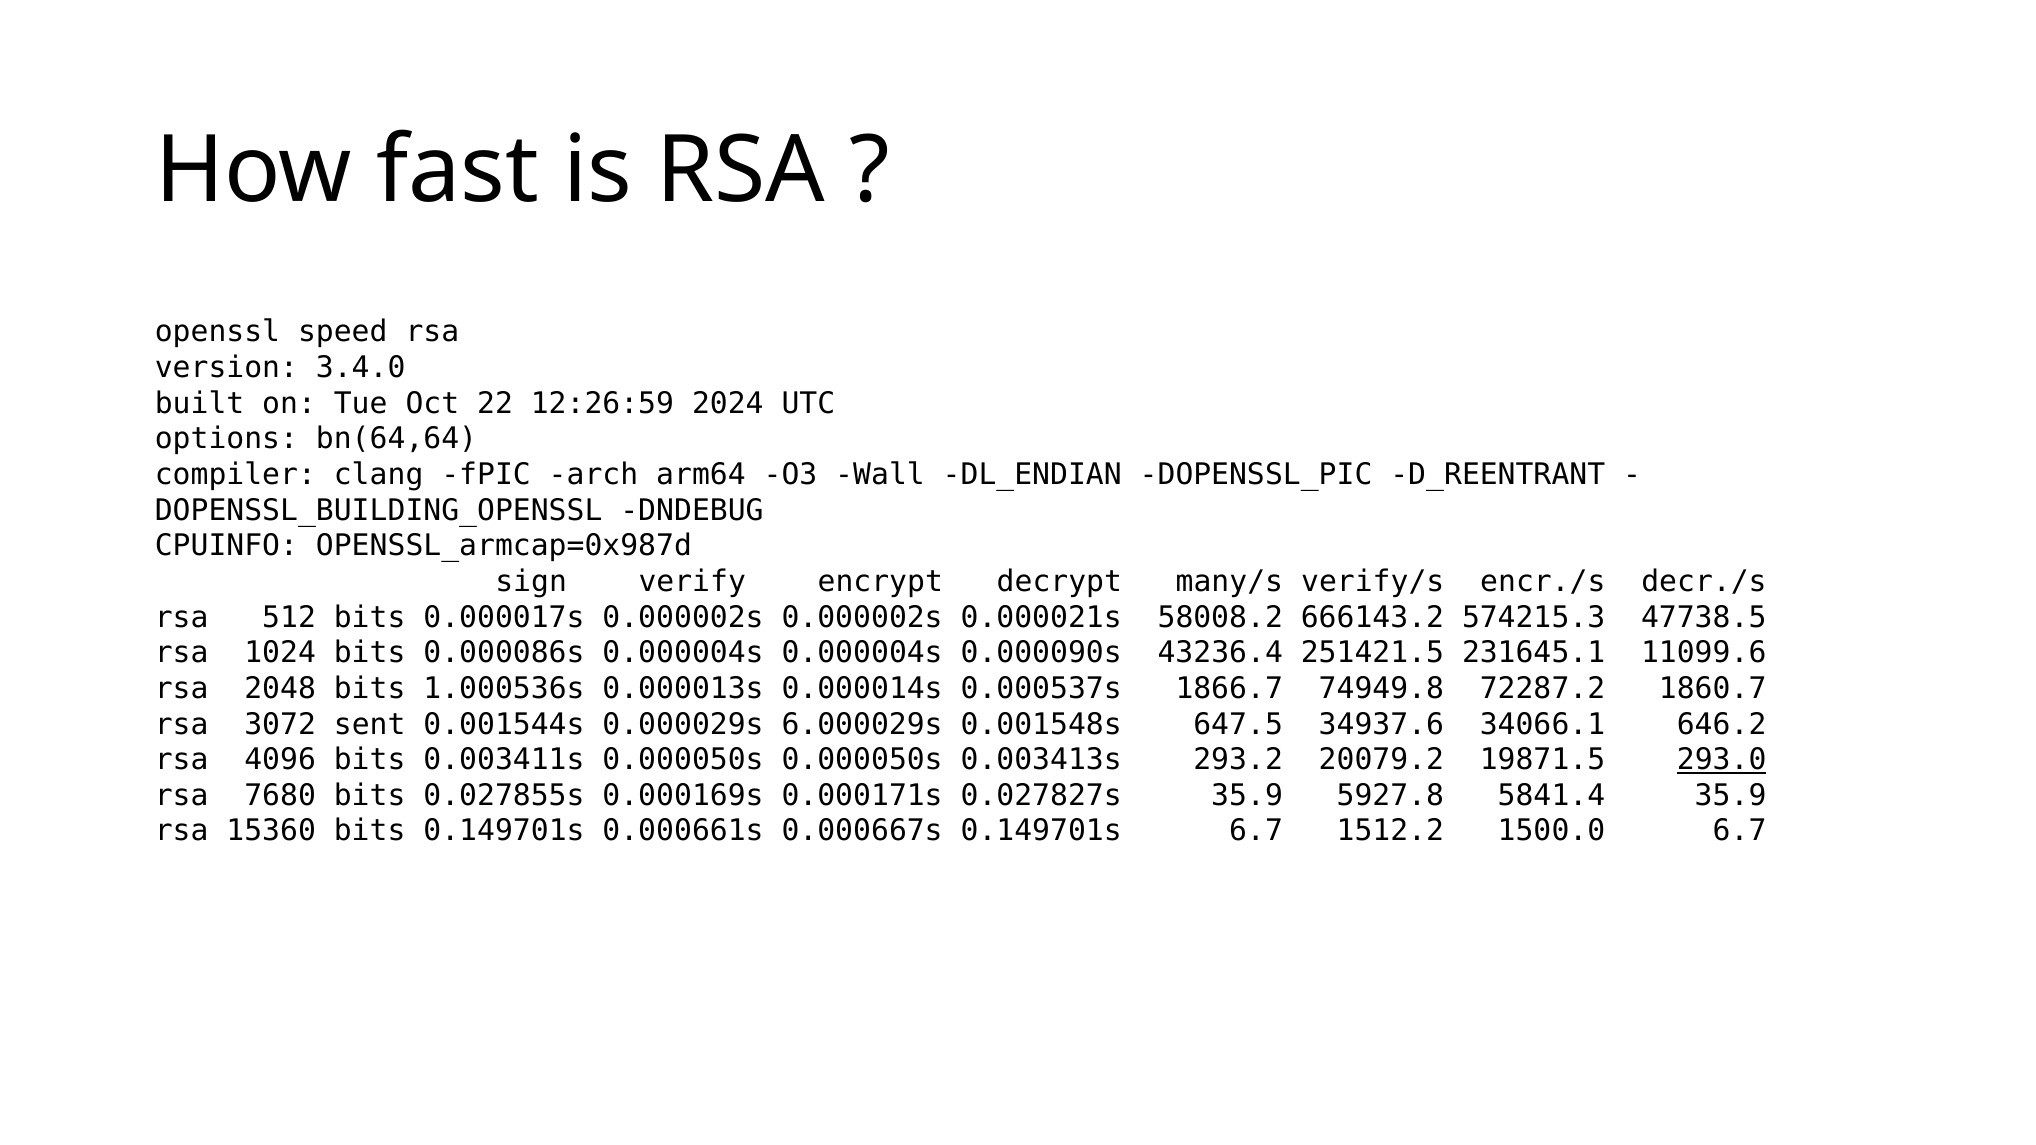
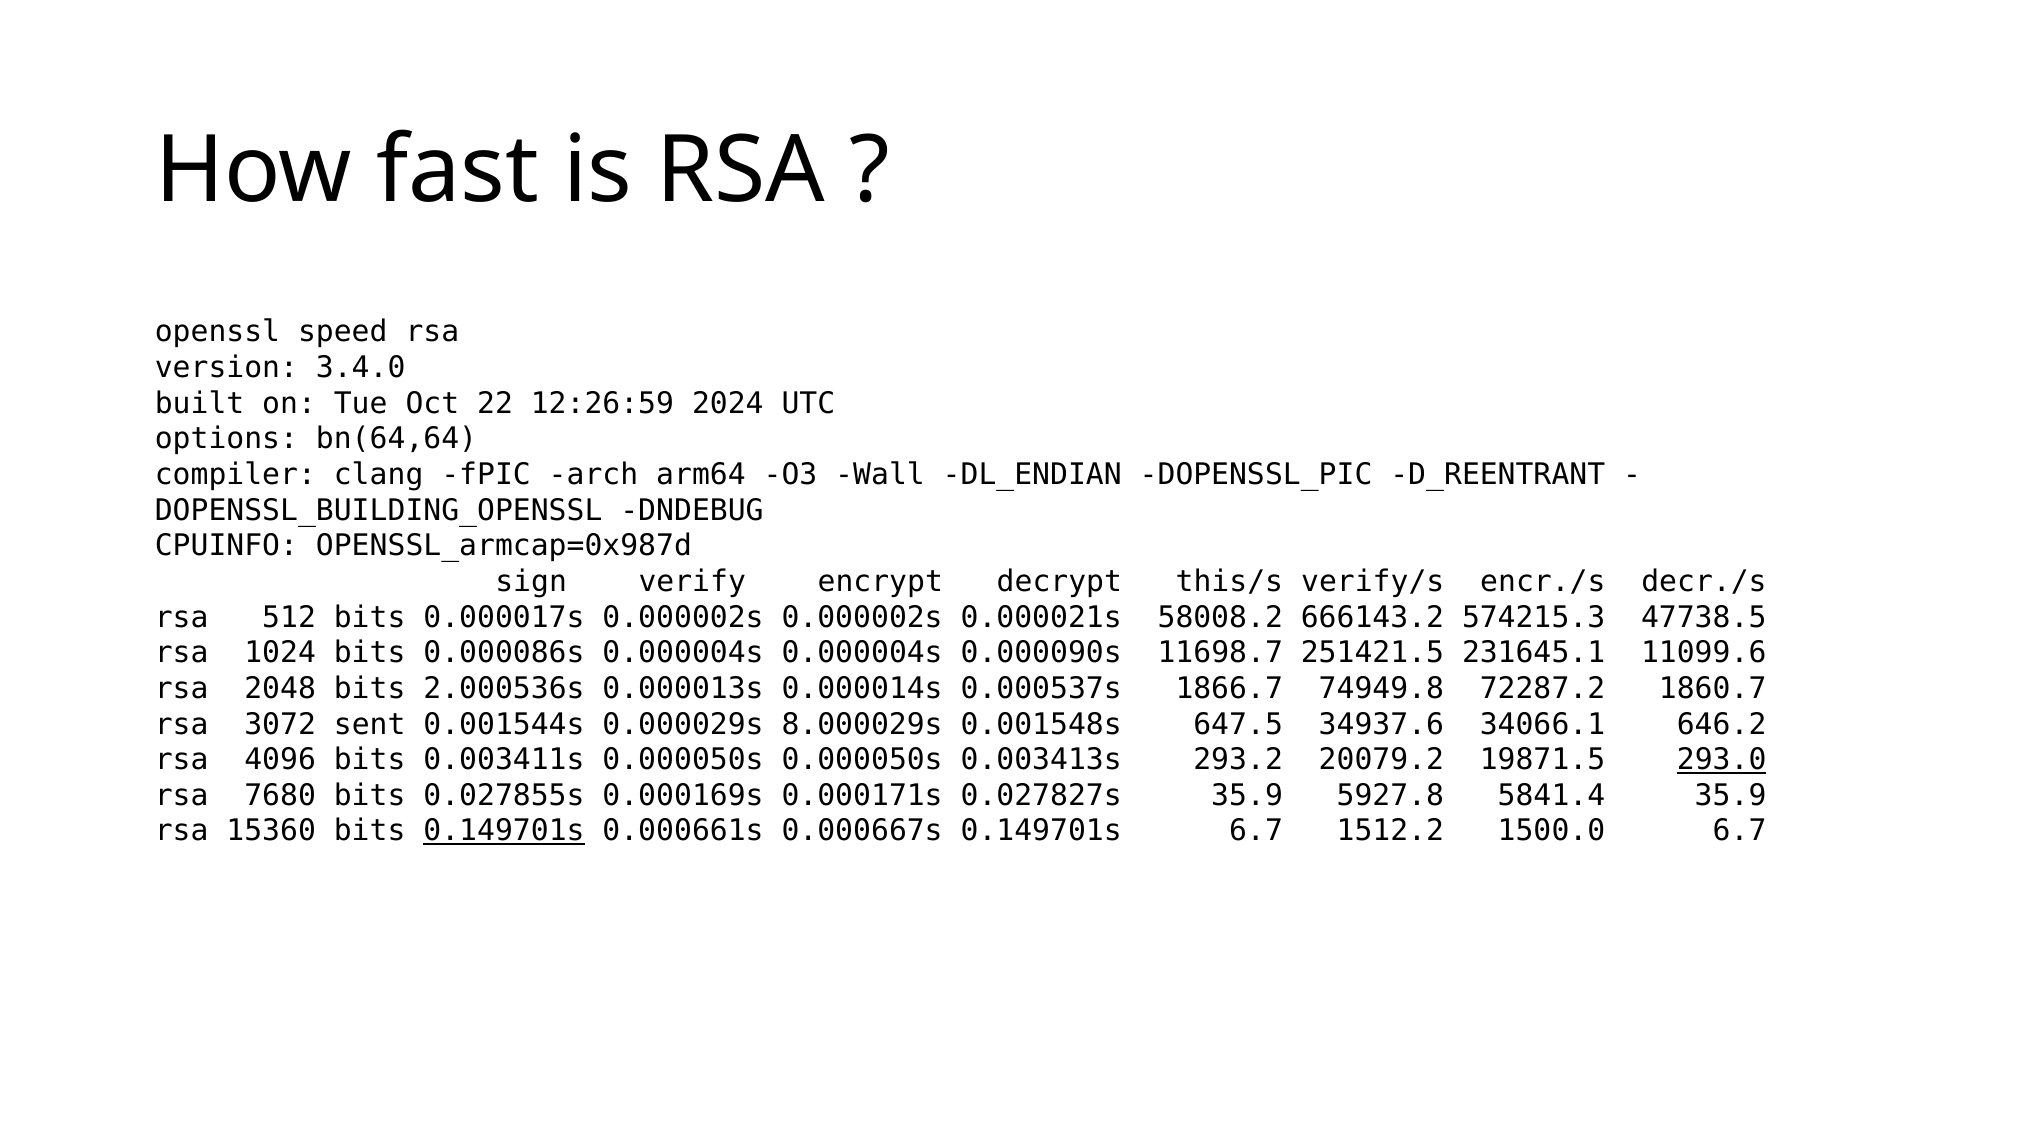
many/s: many/s -> this/s (1229, 582)
43236.4: 43236.4 -> 11698.7 (1220, 653)
1.000536s: 1.000536s -> 2.000536s (504, 689)
6.000029s: 6.000029s -> 8.000029s (862, 724)
0.149701s underline: none -> present (504, 831)
